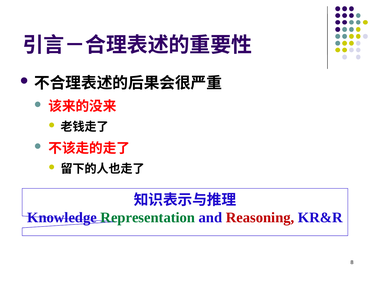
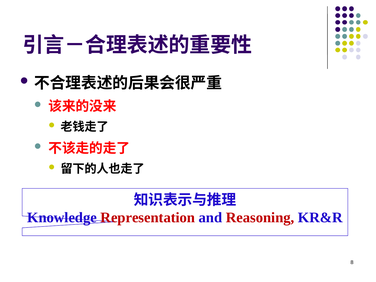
Representation colour: green -> red (148, 218)
